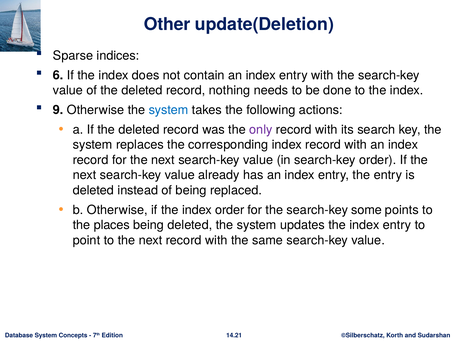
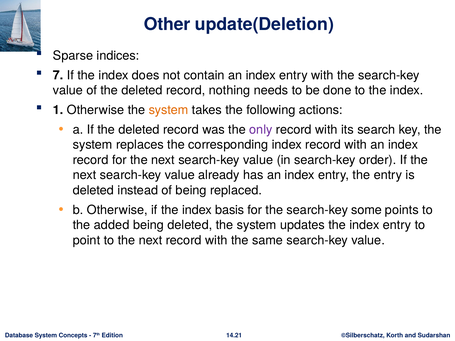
6: 6 -> 7 (58, 75)
9: 9 -> 1 (58, 110)
system colour: blue -> orange (169, 110)
index order: order -> basis (230, 210)
places: places -> added (112, 225)
